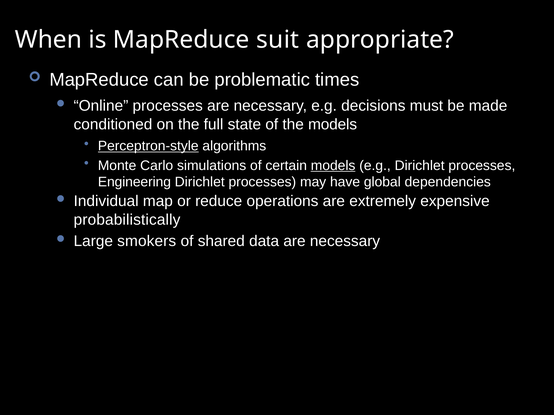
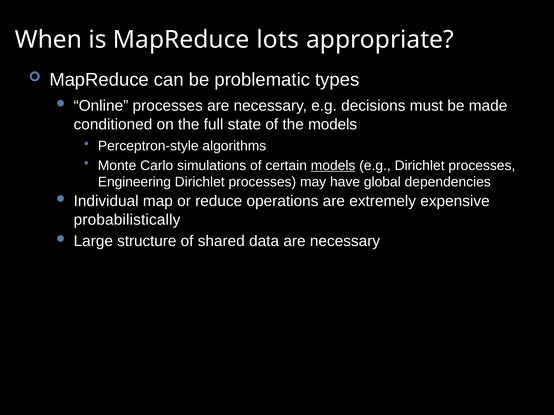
suit: suit -> lots (278, 40)
times: times -> types (337, 80)
Perceptron-style underline: present -> none (148, 146)
smokers: smokers -> structure (147, 242)
